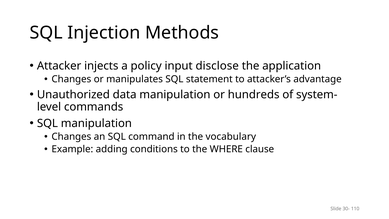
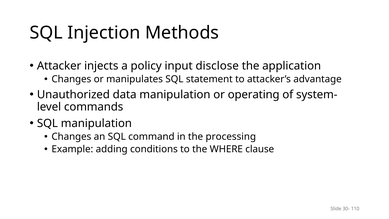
hundreds: hundreds -> operating (254, 95)
vocabulary: vocabulary -> processing (231, 137)
